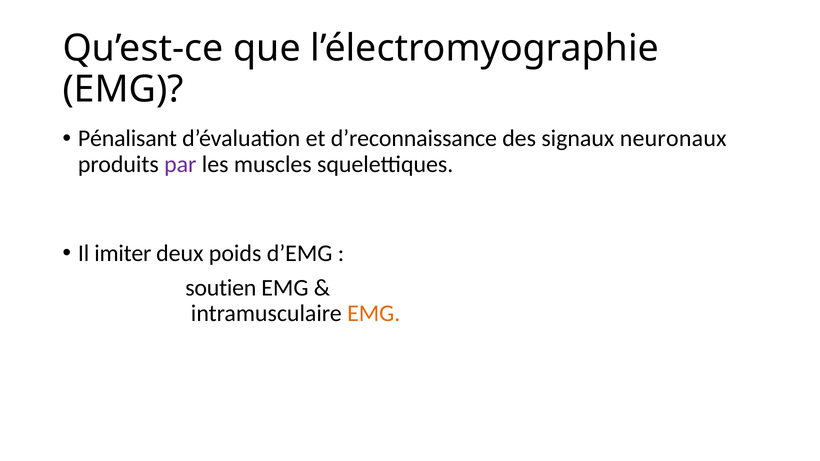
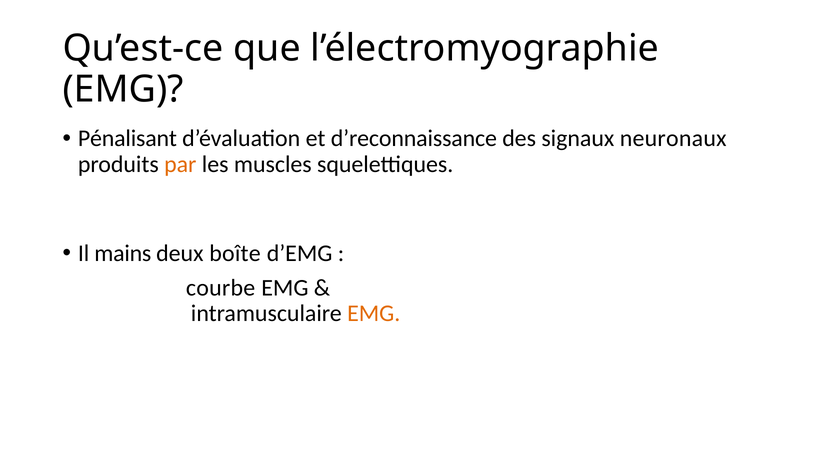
par colour: purple -> orange (180, 164)
imiter: imiter -> mains (123, 253)
poids: poids -> boîte (235, 253)
soutien: soutien -> courbe (221, 288)
